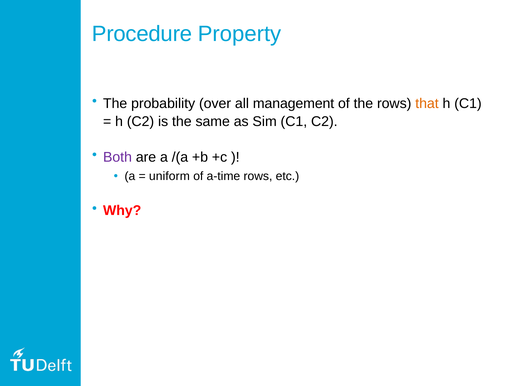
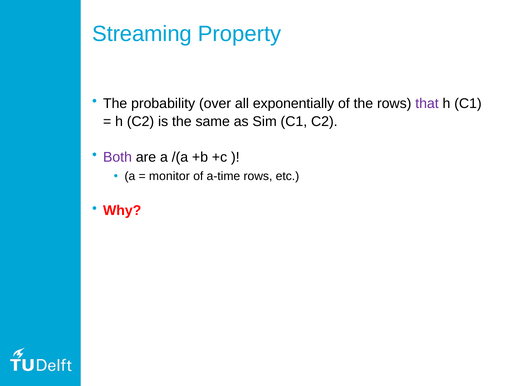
Procedure: Procedure -> Streaming (142, 34)
management: management -> exponentially (294, 104)
that colour: orange -> purple (427, 104)
uniform: uniform -> monitor (169, 176)
